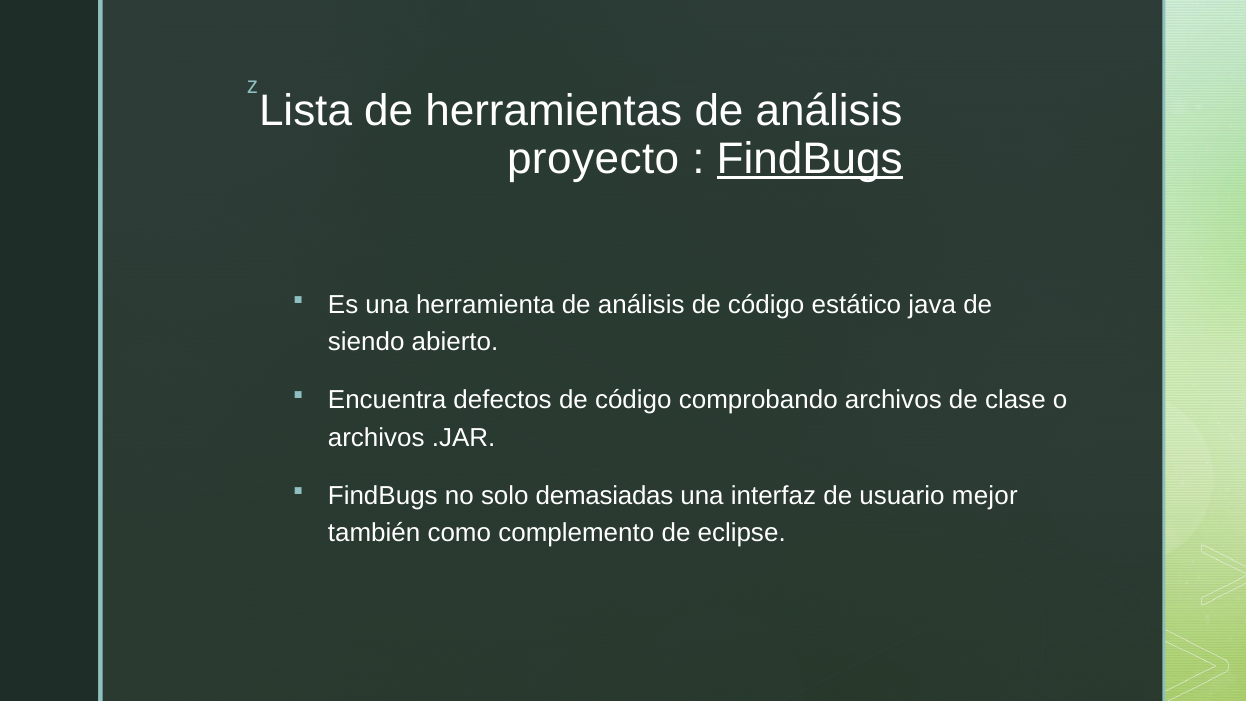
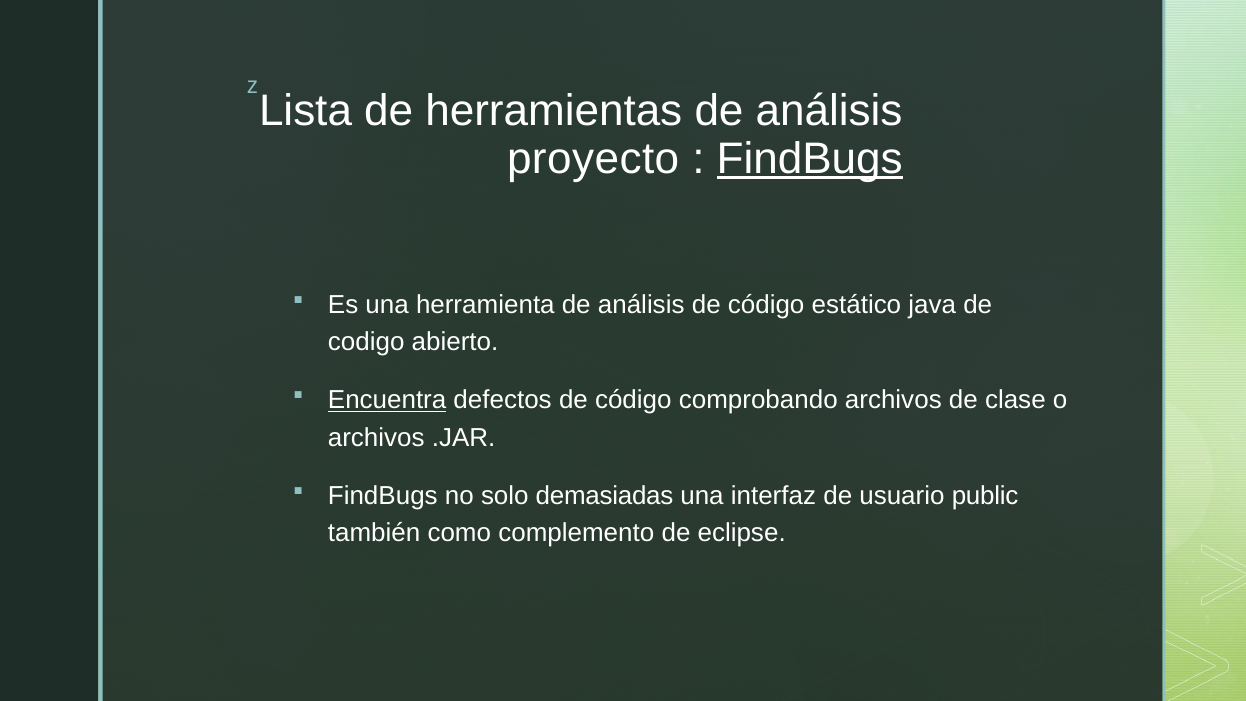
siendo: siendo -> codigo (366, 342)
Encuentra underline: none -> present (387, 400)
mejor: mejor -> public (985, 496)
